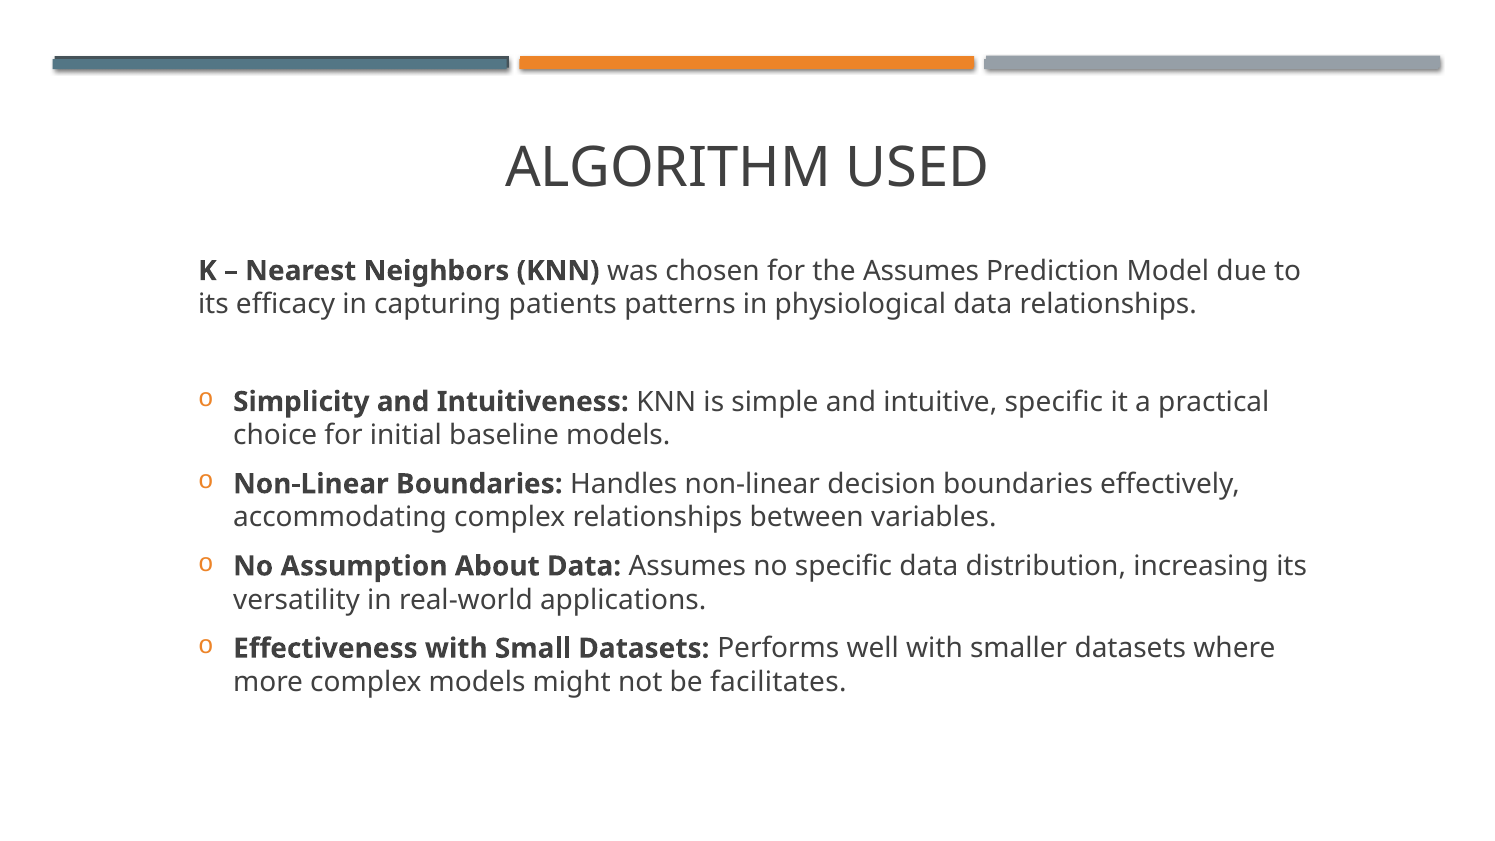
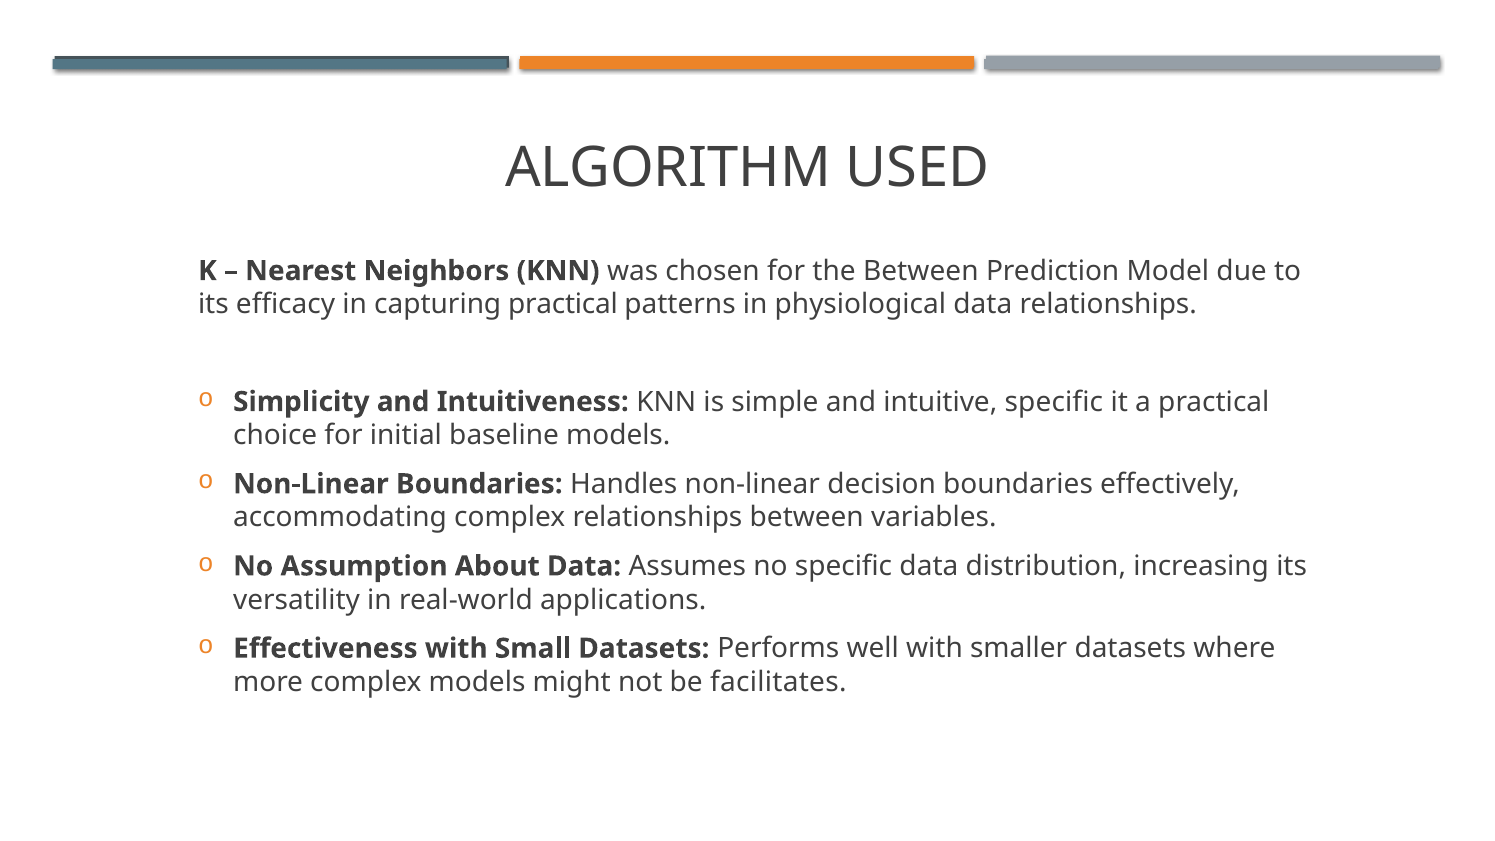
the Assumes: Assumes -> Between (921, 271)
capturing patients: patients -> practical (563, 305)
